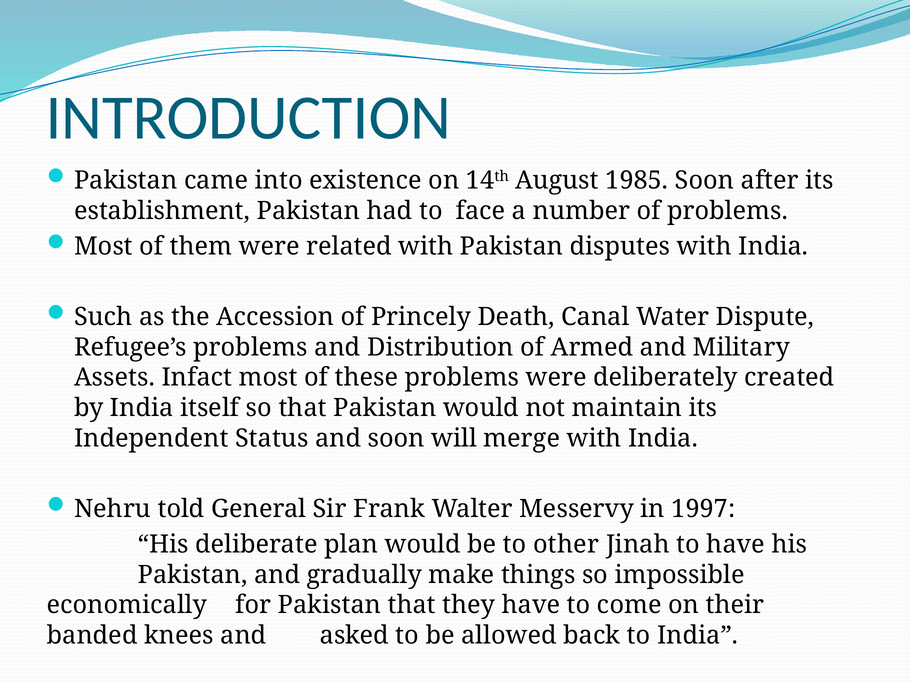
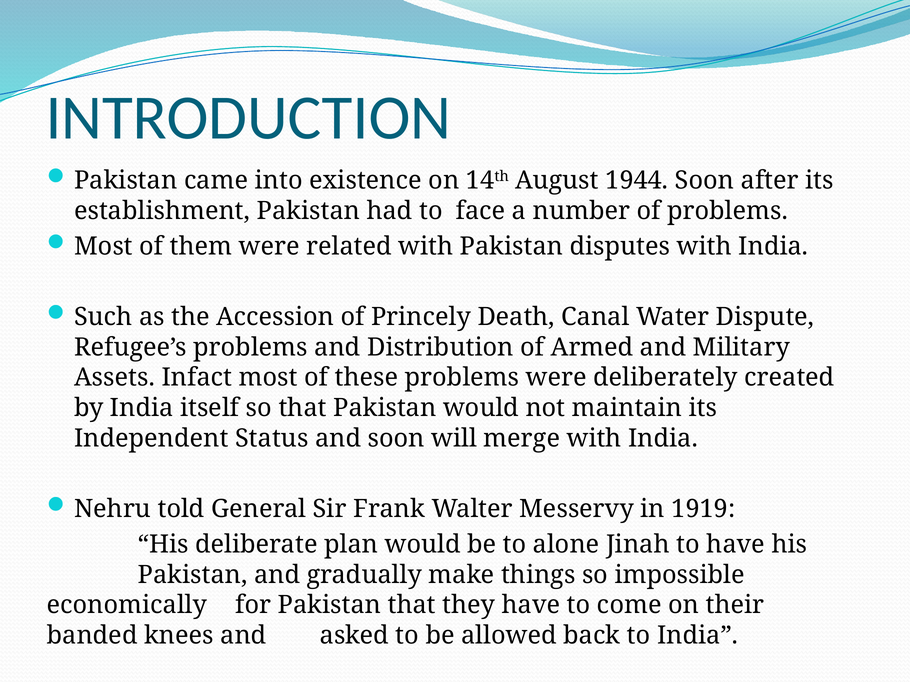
1985: 1985 -> 1944 (637, 181)
1997: 1997 -> 1919 (703, 509)
other: other -> alone (566, 545)
